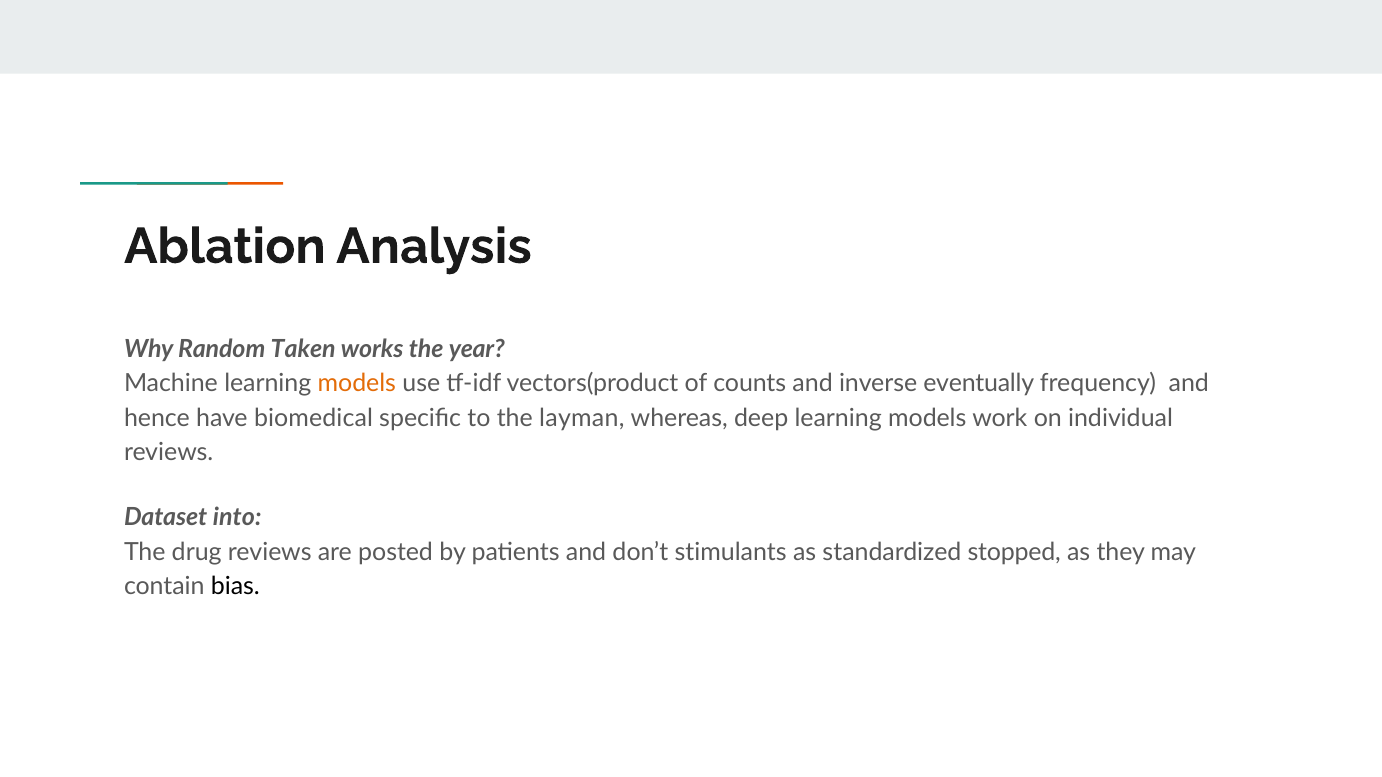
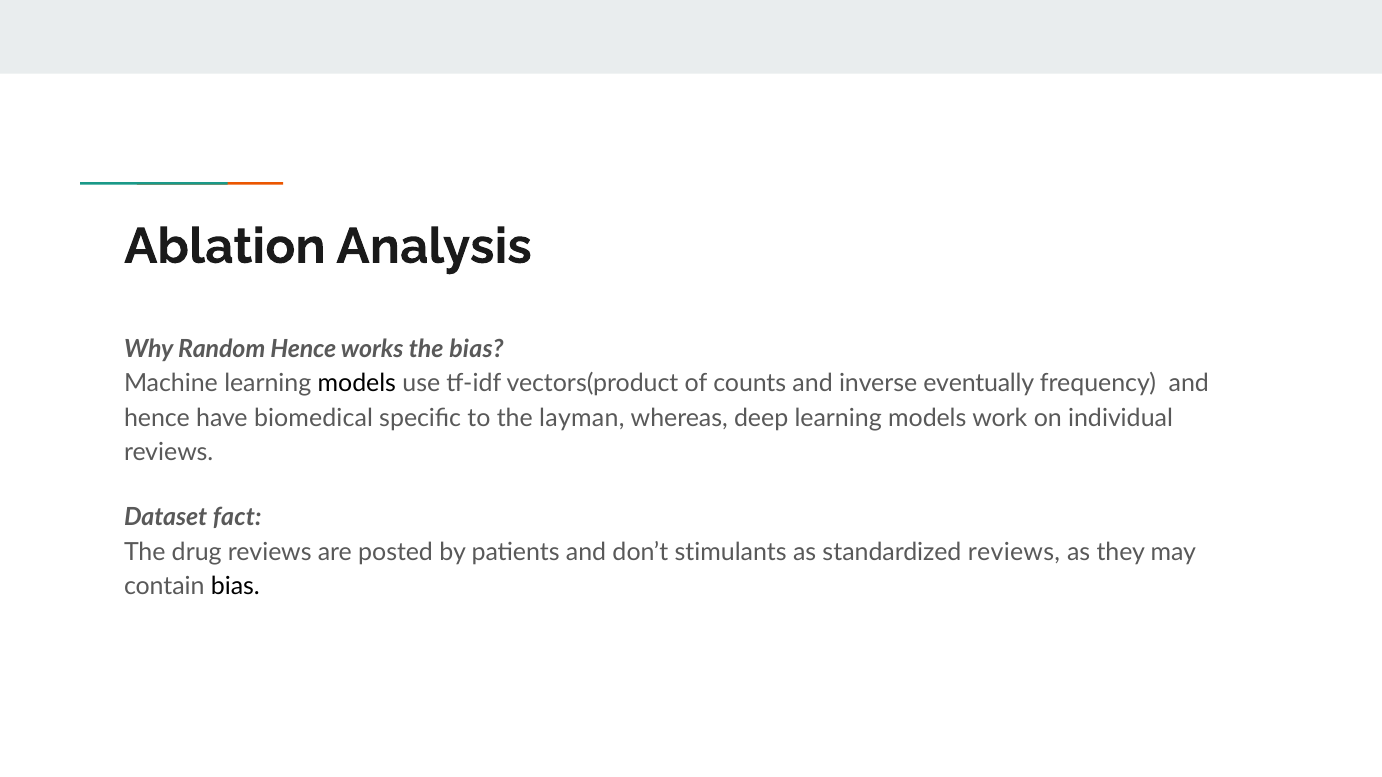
Random Taken: Taken -> Hence (303, 349)
the year: year -> bias (477, 349)
models colour: orange -> black (357, 384)
into: into -> fact (237, 518)
standardized stopped: stopped -> reviews (1014, 552)
